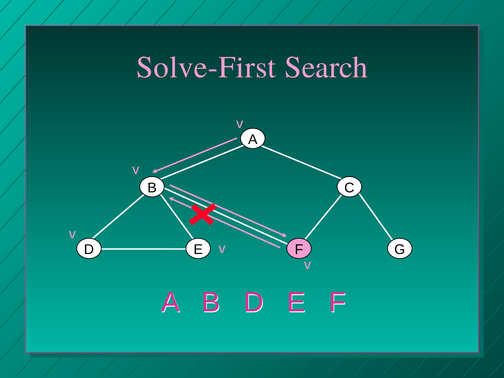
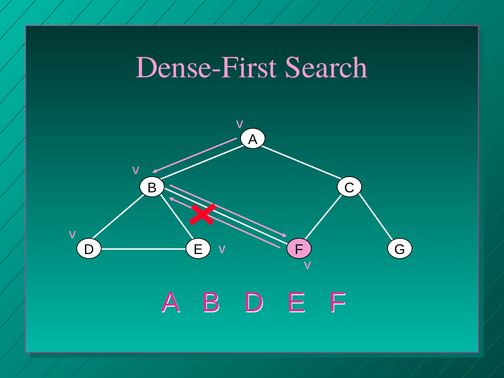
Solve-First: Solve-First -> Dense-First (206, 67)
